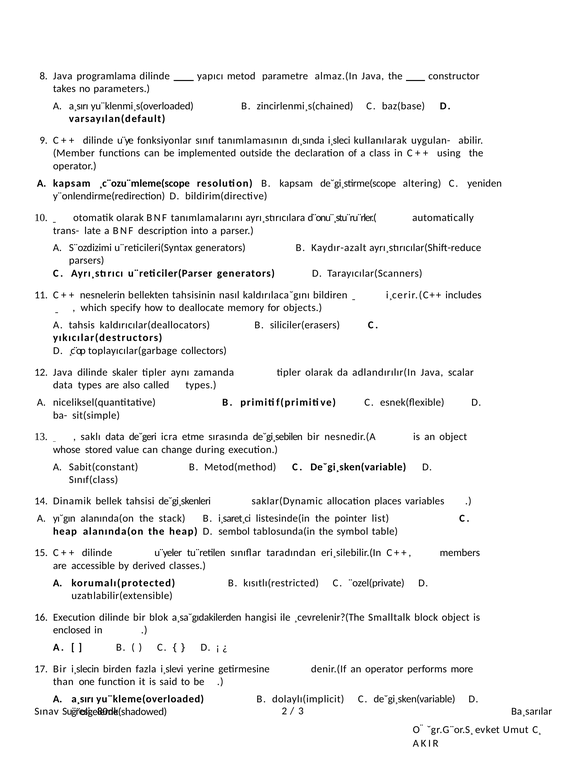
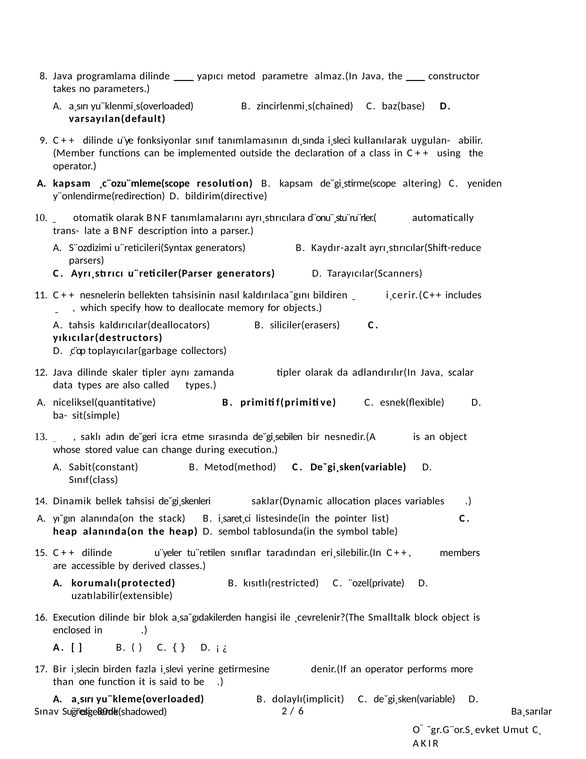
saklı data: data -> adın (115, 436)
3: 3 -> 6 (301, 711)
